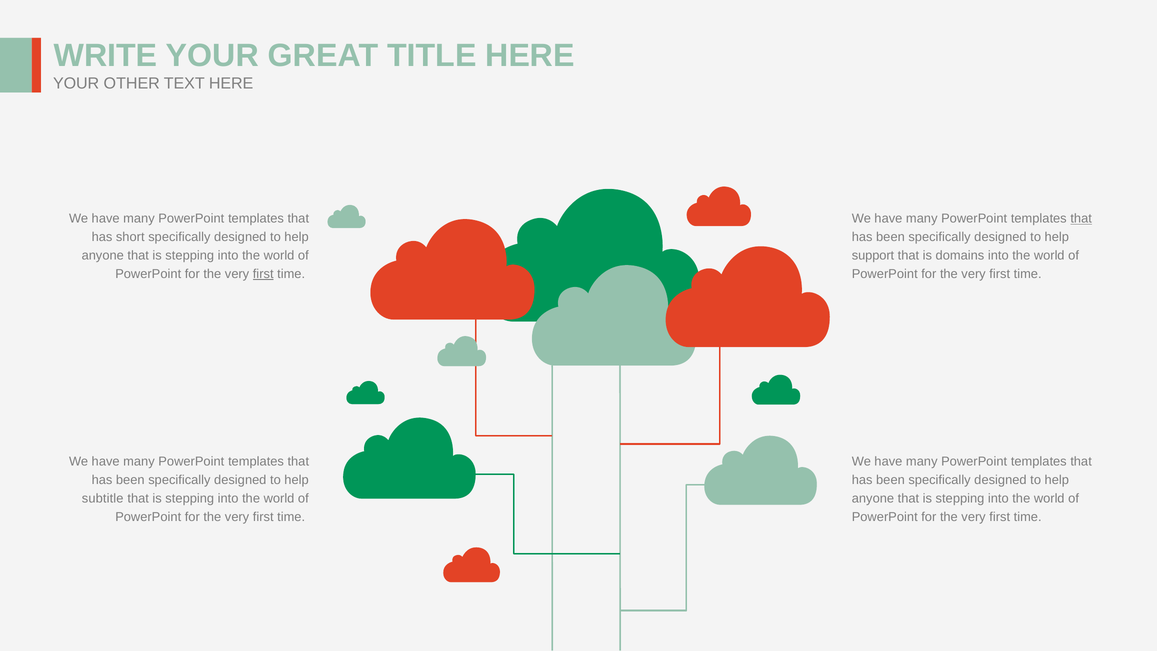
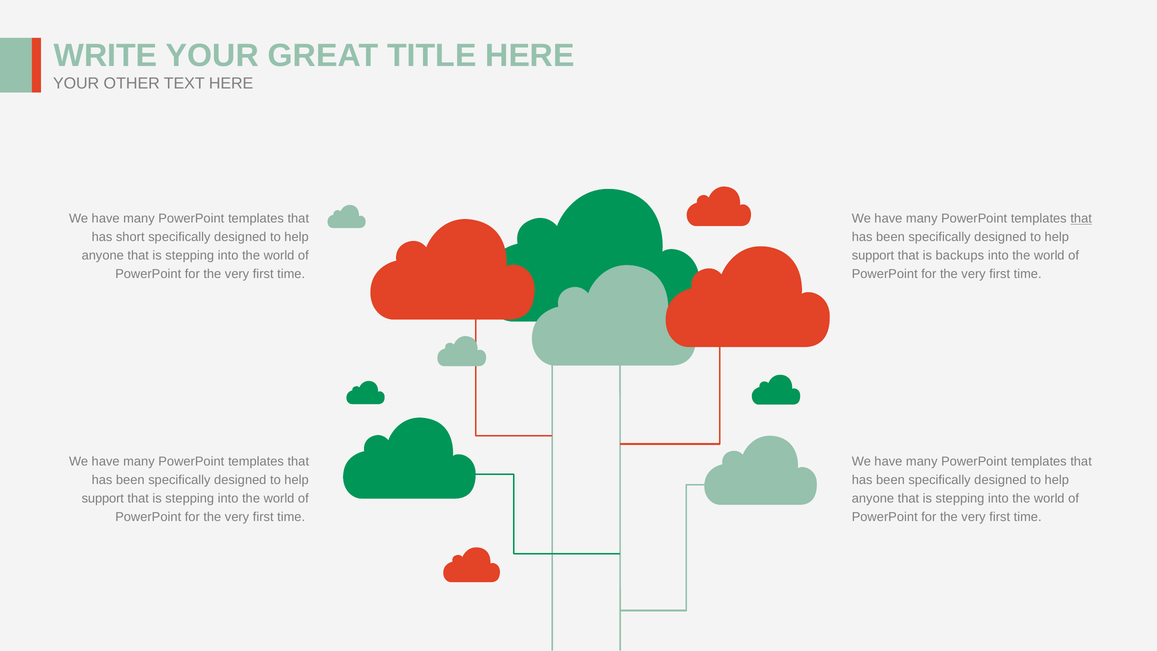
domains: domains -> backups (960, 255)
first underline: present -> none (263, 274)
subtitle: subtitle -> support (103, 498)
